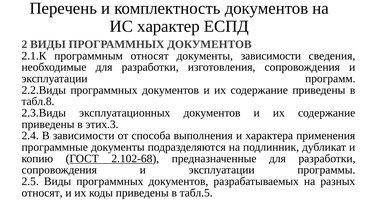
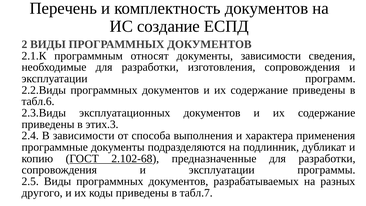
характер: характер -> создание (169, 26)
табл.8: табл.8 -> табл.6 (38, 101)
относят: относят -> другого (42, 193)
табл.5: табл.5 -> табл.7 (196, 193)
